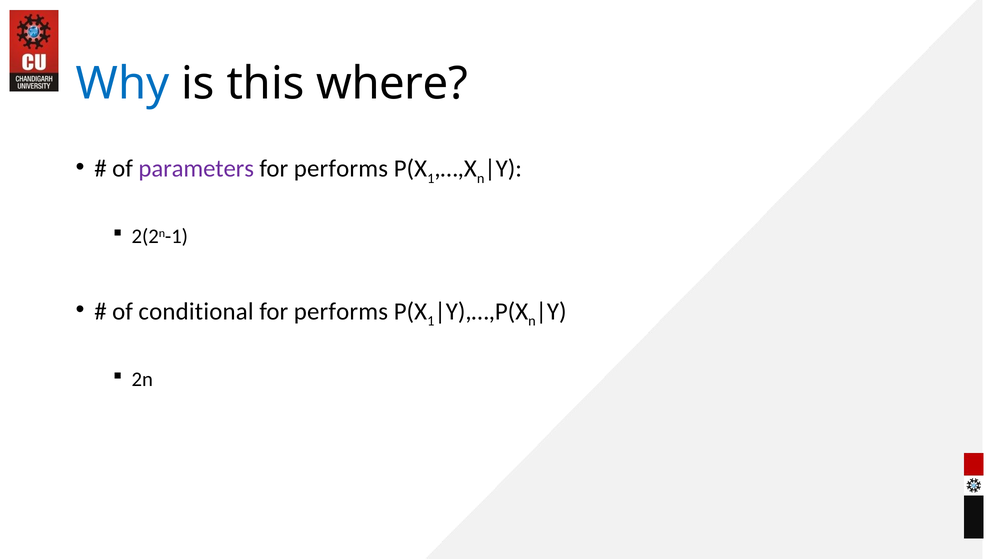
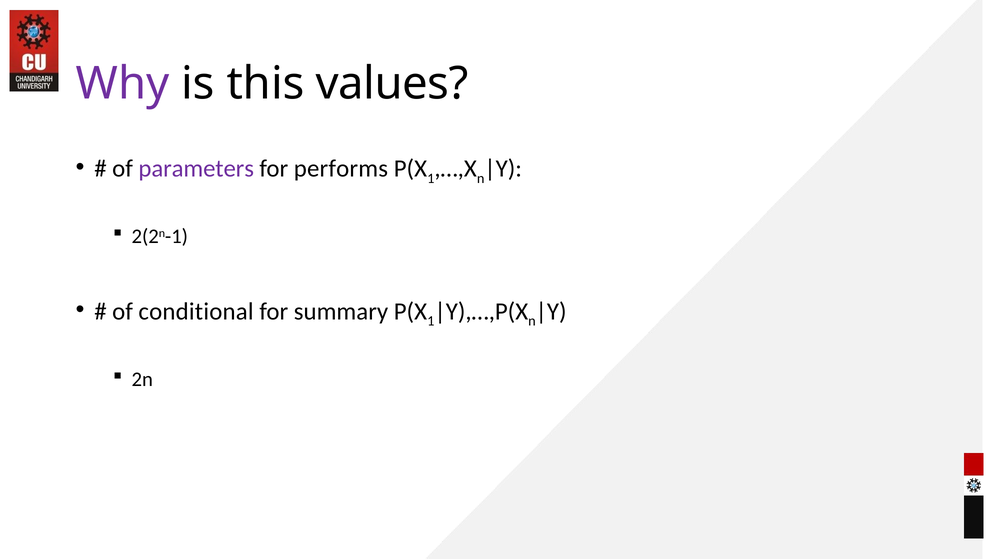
Why colour: blue -> purple (123, 83)
where: where -> values (392, 83)
performs: performs -> summary (341, 311)
